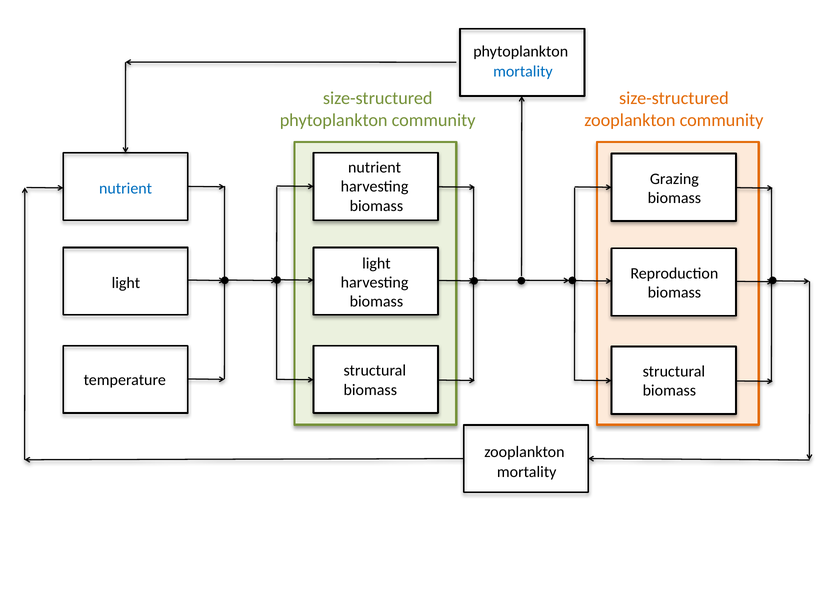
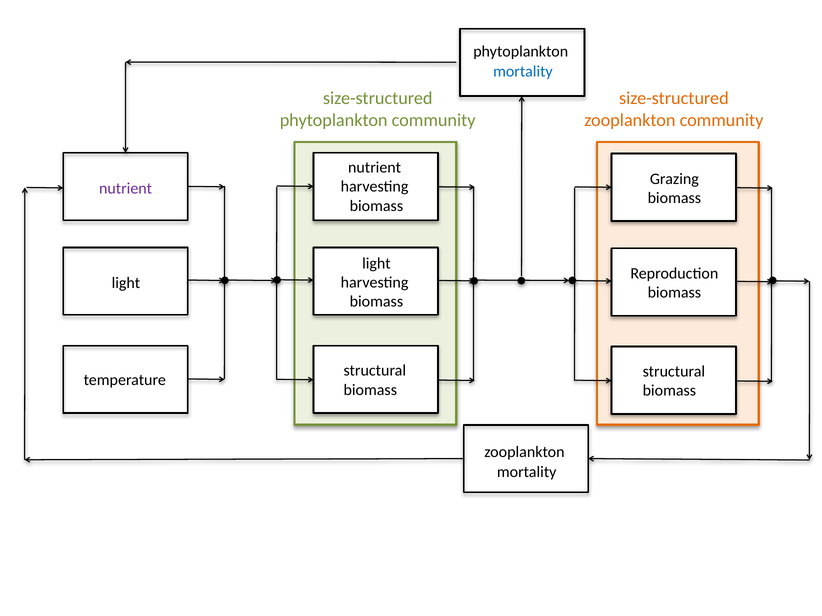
nutrient colour: blue -> purple (126, 189)
